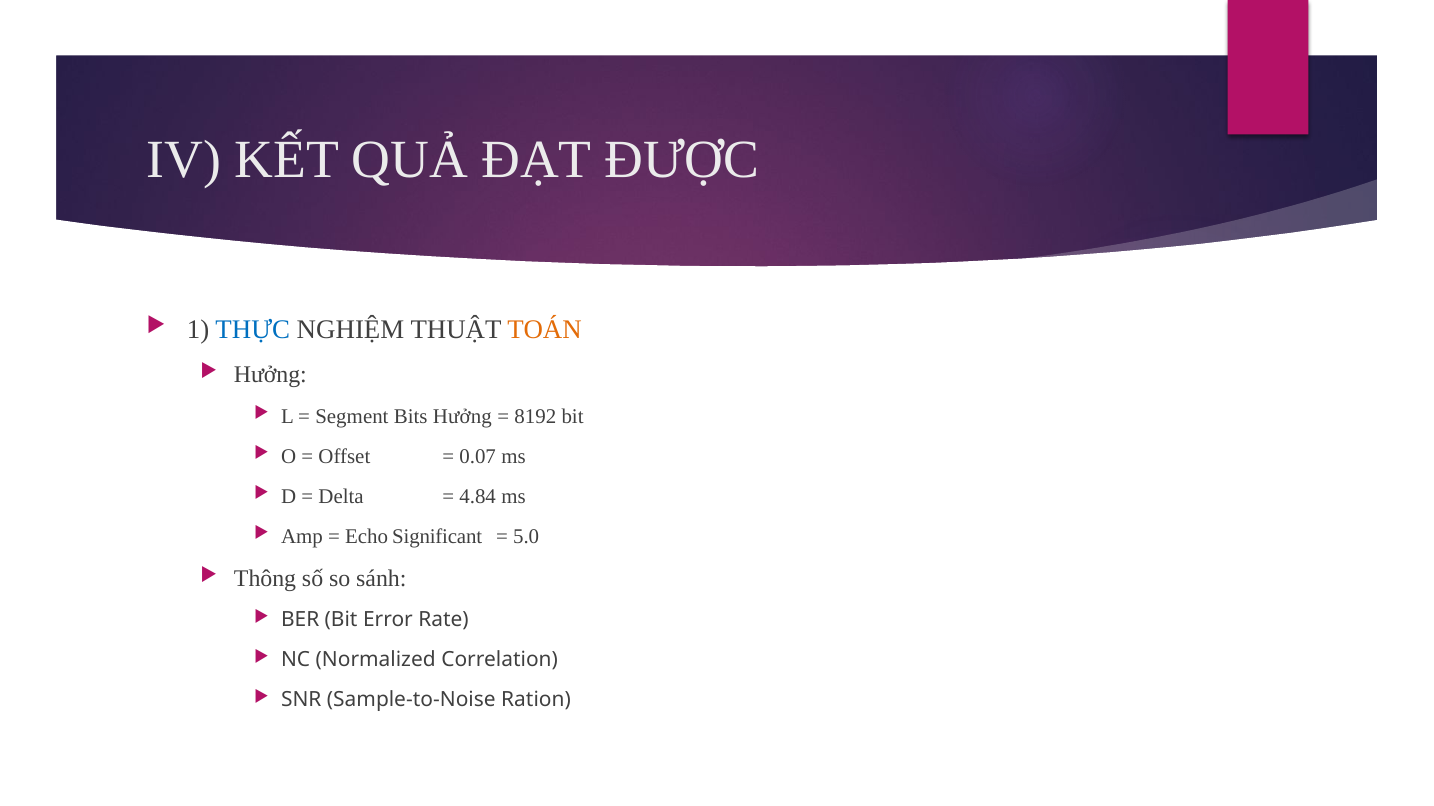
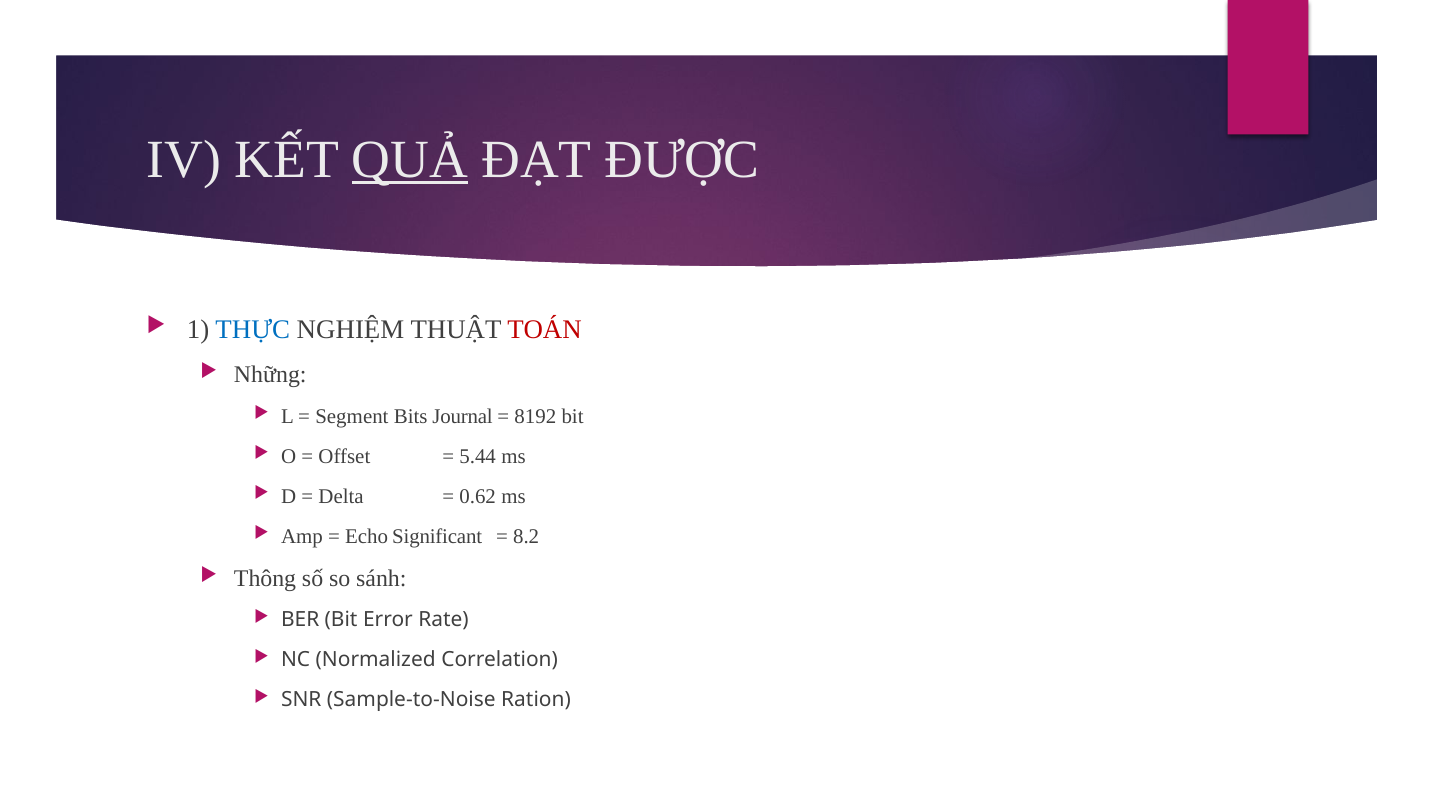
QUẢ underline: none -> present (410, 160)
TOÁN colour: orange -> red (545, 330)
Hưởng: Hưởng -> Những (270, 375)
Bits Hưởng: Hưởng -> Journal (463, 416)
0.07: 0.07 -> 5.44 (478, 456)
4.84: 4.84 -> 0.62 (478, 497)
5.0: 5.0 -> 8.2 (526, 537)
